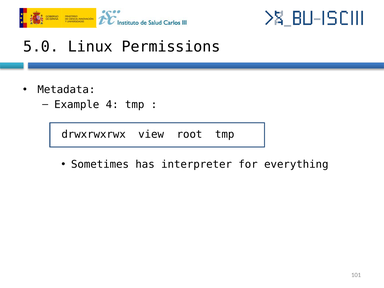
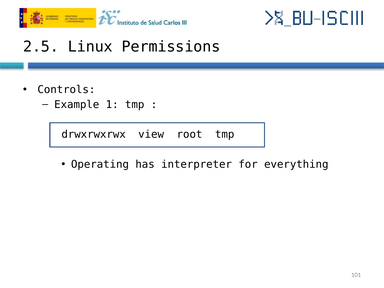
5.0: 5.0 -> 2.5 (41, 47)
Metadata: Metadata -> Controls (66, 90)
4: 4 -> 1 (112, 105)
Sometimes: Sometimes -> Operating (100, 164)
